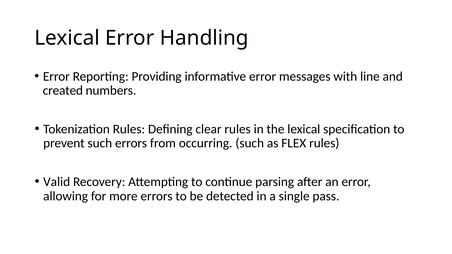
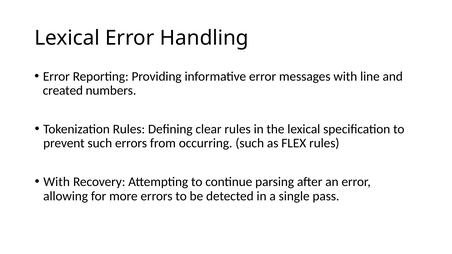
Valid: Valid -> With (57, 182)
